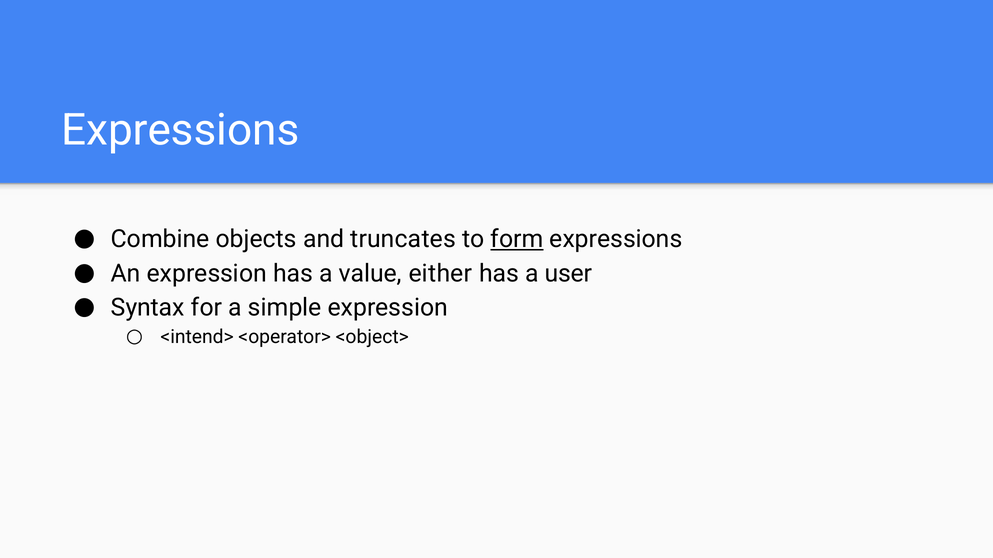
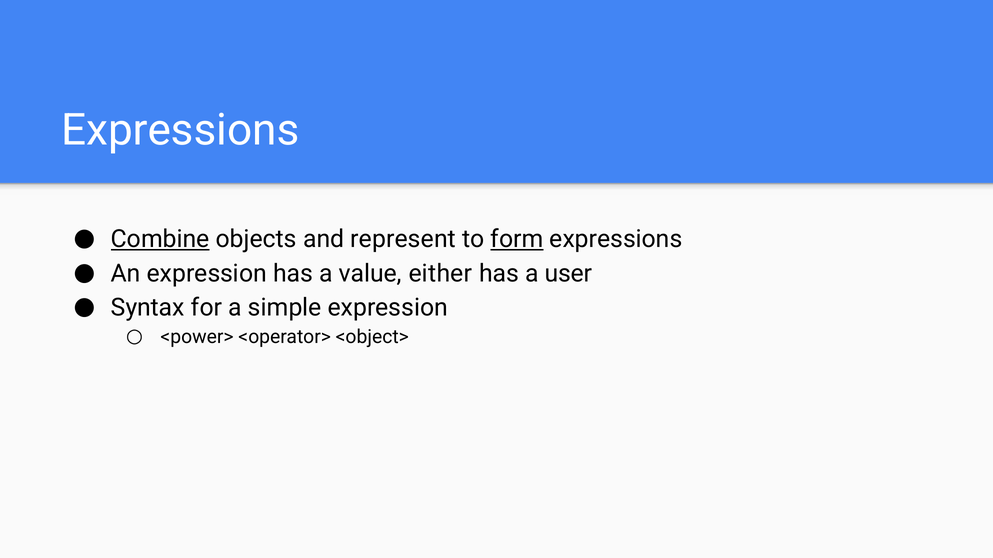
Combine underline: none -> present (160, 239)
truncates: truncates -> represent (403, 239)
<intend>: <intend> -> <power> (197, 337)
